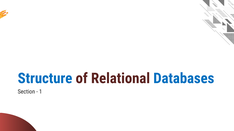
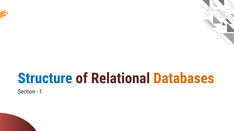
Databases colour: blue -> orange (184, 79)
